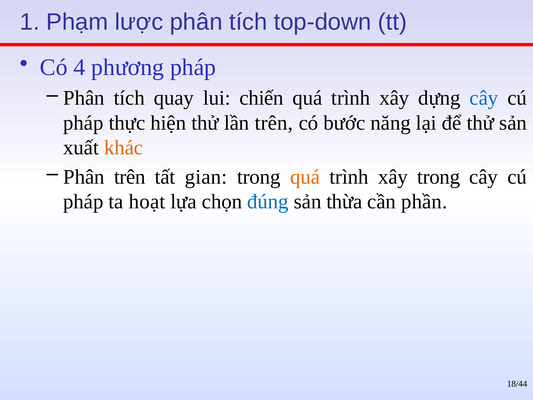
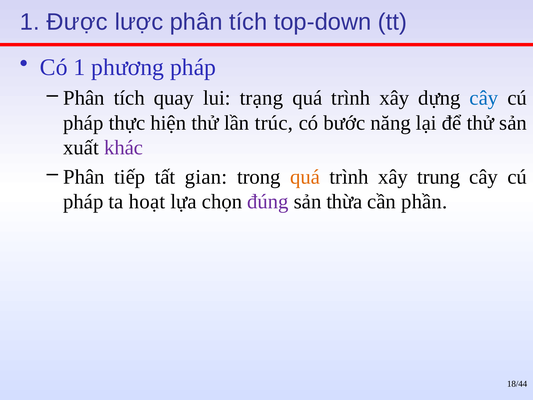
Phạm: Phạm -> Được (77, 22)
Có 4: 4 -> 1 (79, 67)
chiến: chiến -> trạng (261, 98)
lần trên: trên -> trúc (274, 123)
khác colour: orange -> purple (124, 148)
Phân trên: trên -> tiếp (130, 177)
xây trong: trong -> trung (439, 177)
đúng colour: blue -> purple (268, 202)
